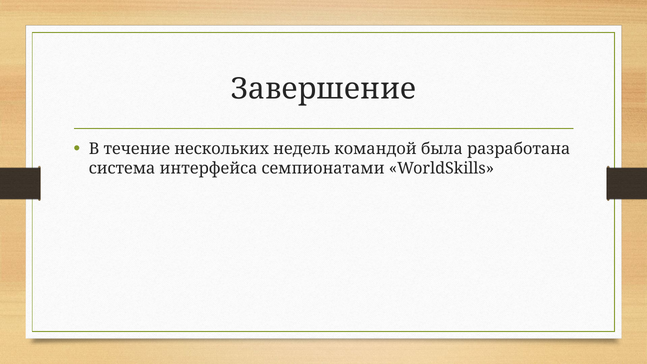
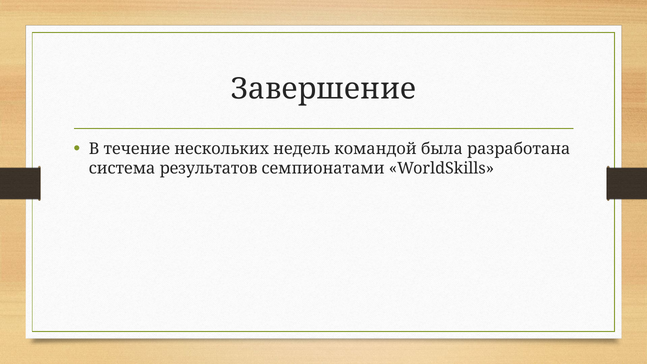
интерфейса: интерфейса -> результатов (209, 168)
